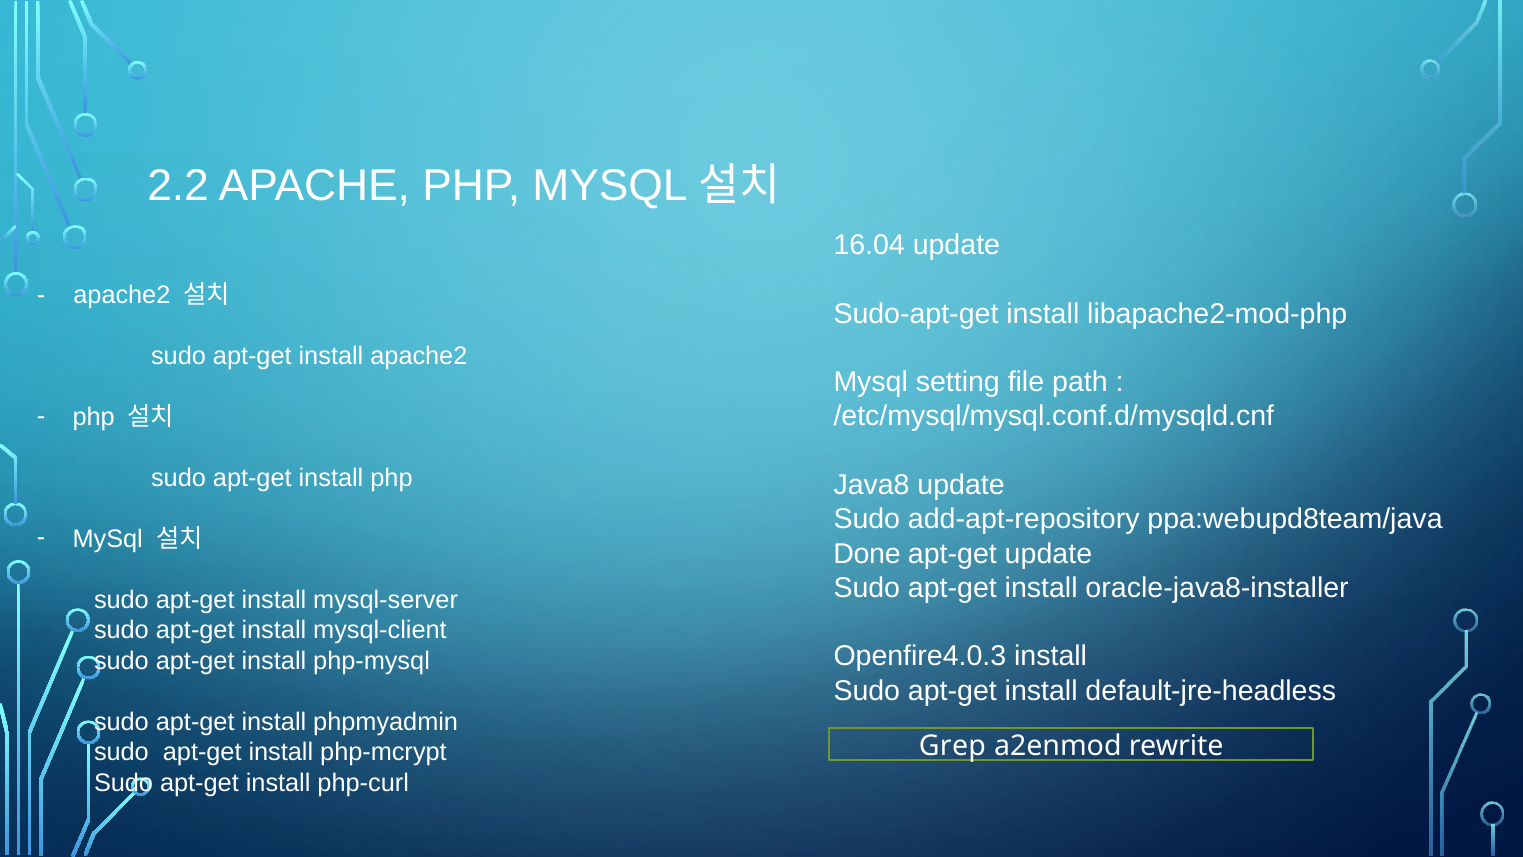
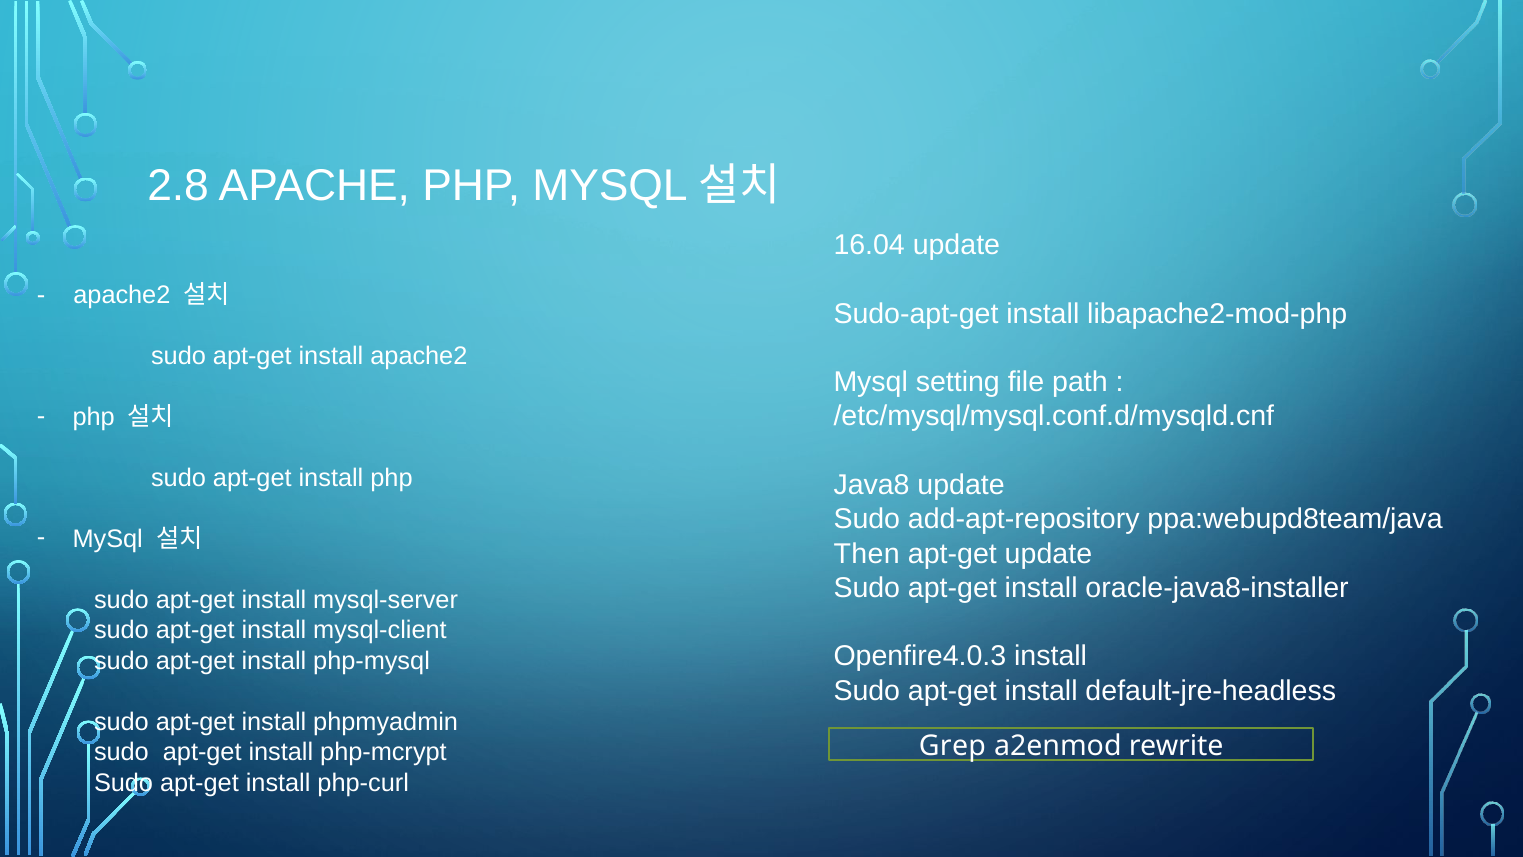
2.2: 2.2 -> 2.8 (178, 186)
Done: Done -> Then (867, 553)
